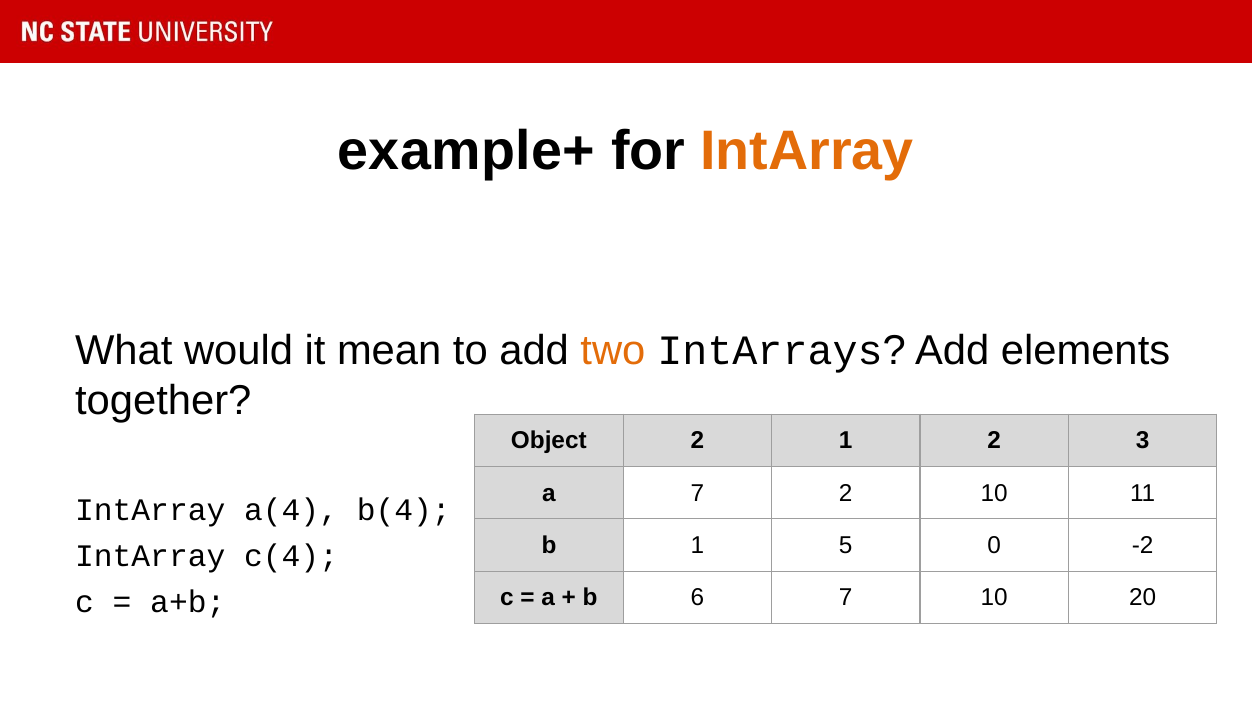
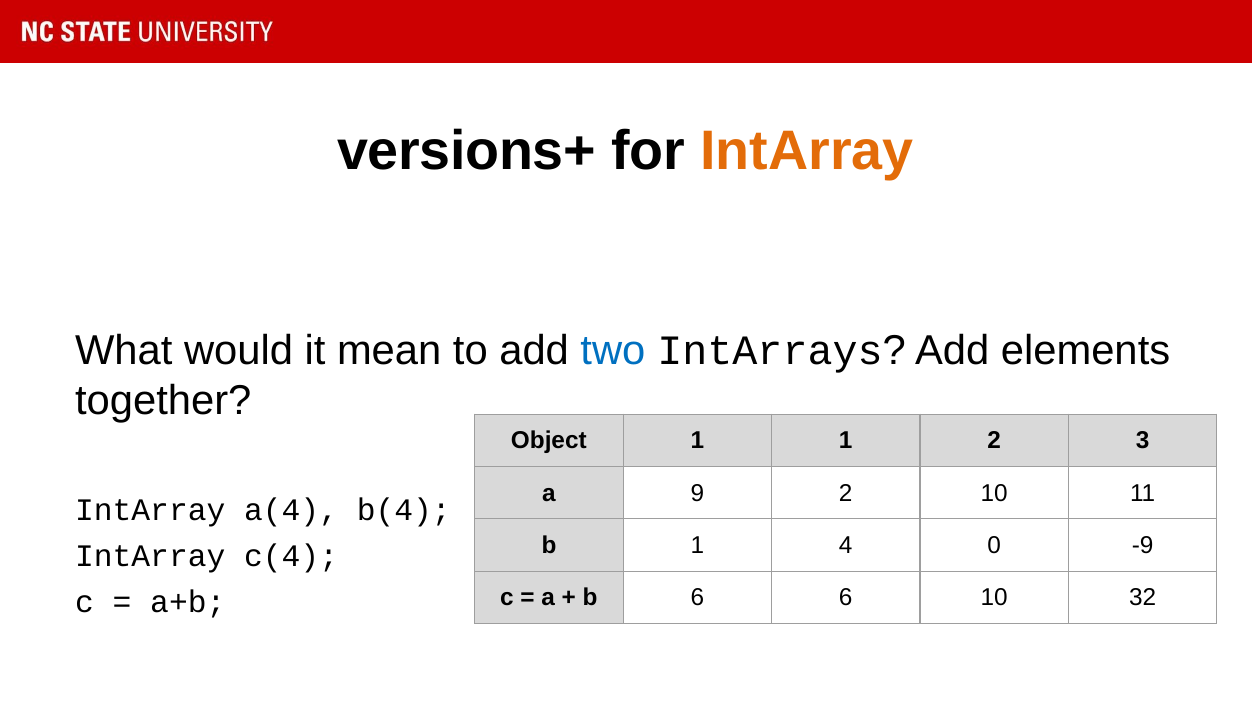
example+: example+ -> versions+ (467, 151)
two colour: orange -> blue (613, 351)
Object 2: 2 -> 1 (697, 441)
a 7: 7 -> 9 (697, 493)
5: 5 -> 4 (846, 546)
-2: -2 -> -9 (1143, 546)
6 7: 7 -> 6 (846, 598)
20: 20 -> 32 (1143, 598)
